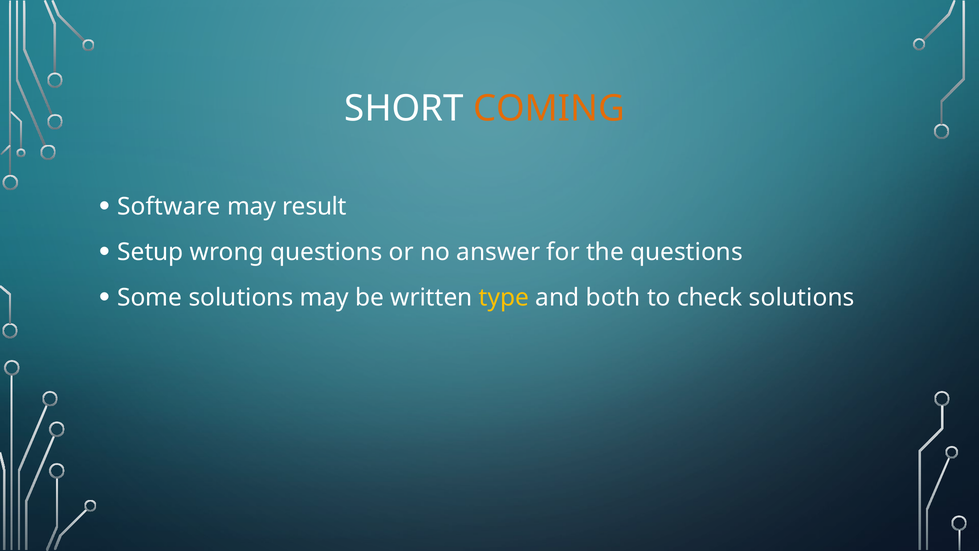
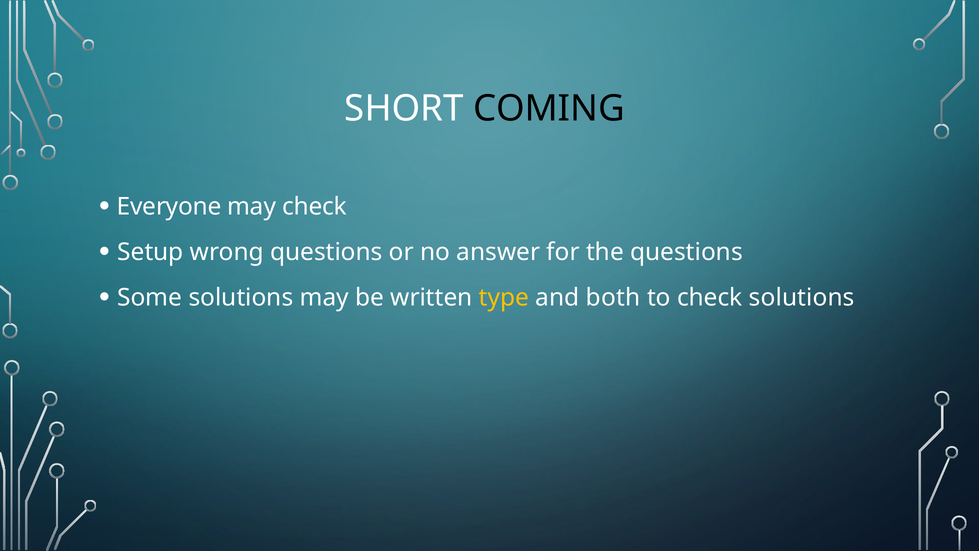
COMING colour: orange -> black (549, 109)
Software: Software -> Everyone (169, 207)
may result: result -> check (314, 207)
